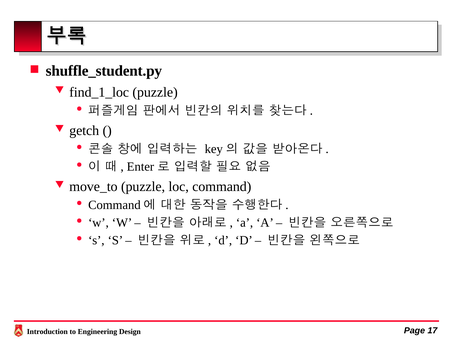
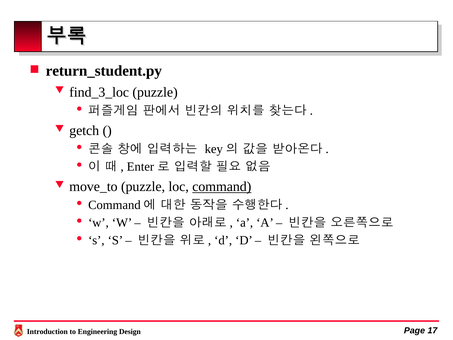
shuffle_student.py: shuffle_student.py -> return_student.py (104, 71)
find_1_loc: find_1_loc -> find_3_loc (99, 92)
command underline: none -> present (222, 187)
